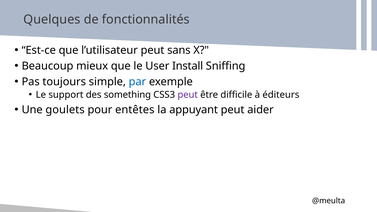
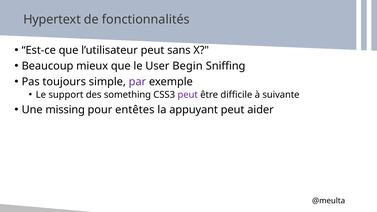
Quelques: Quelques -> Hypertext (52, 20)
Install: Install -> Begin (188, 66)
par colour: blue -> purple (137, 82)
éditeurs: éditeurs -> suivante (281, 95)
goulets: goulets -> missing (65, 110)
